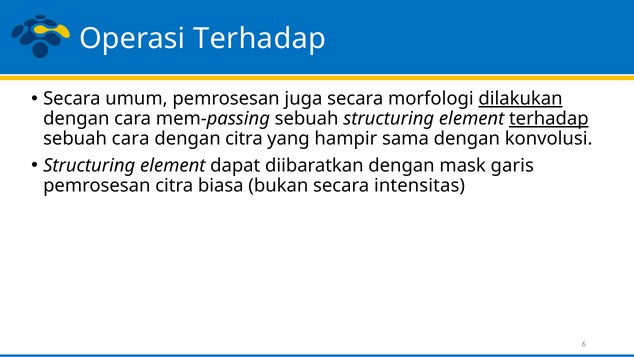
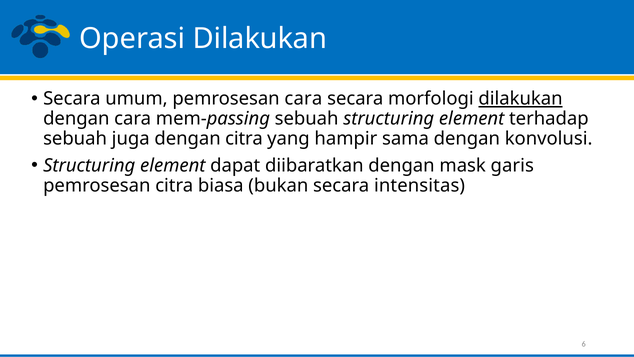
Operasi Terhadap: Terhadap -> Dilakukan (260, 39)
pemrosesan juga: juga -> cara (303, 99)
terhadap underline: present -> none (549, 119)
sebuah cara: cara -> juga (131, 139)
